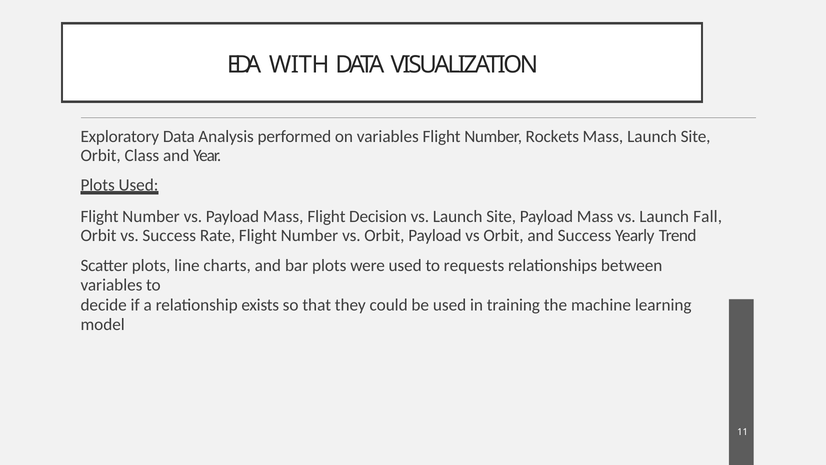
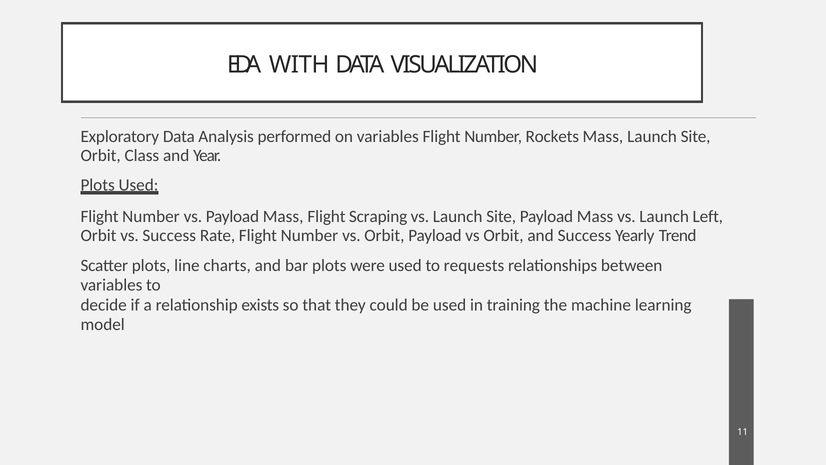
Decision: Decision -> Scraping (378, 216)
Fall: Fall -> Left (708, 216)
